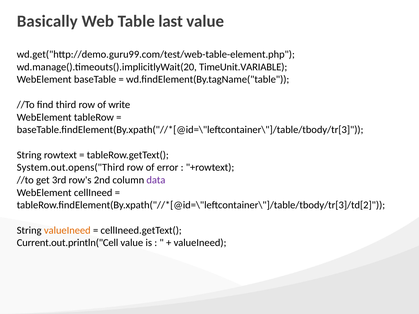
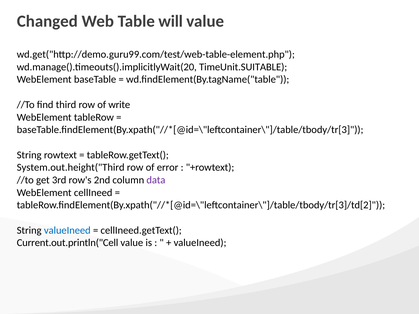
Basically: Basically -> Changed (47, 21)
last: last -> will (171, 21)
TimeUnit.VARIABLE: TimeUnit.VARIABLE -> TimeUnit.SUITABLE (243, 67)
System.out.opens("Third: System.out.opens("Third -> System.out.height("Third (71, 168)
valueIneed colour: orange -> blue (67, 230)
